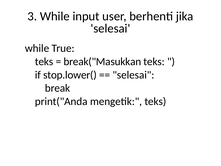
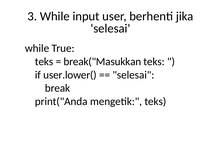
stop.lower(: stop.lower( -> user.lower( (70, 75)
